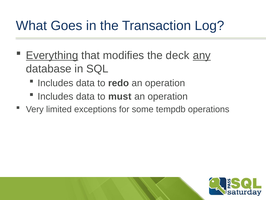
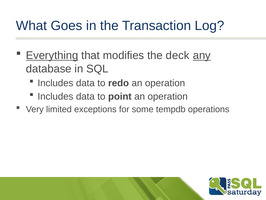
must: must -> point (120, 96)
